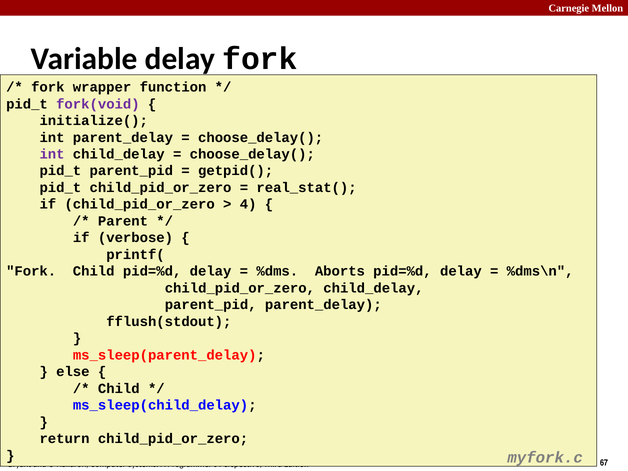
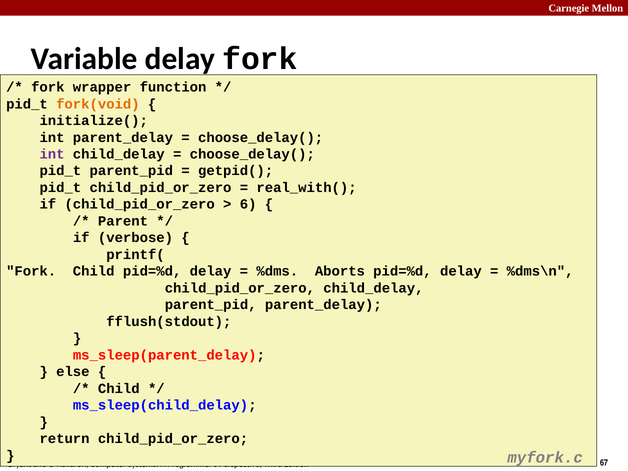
fork(void colour: purple -> orange (98, 104)
real_stat(: real_stat( -> real_with( (307, 188)
4: 4 -> 6 (248, 204)
